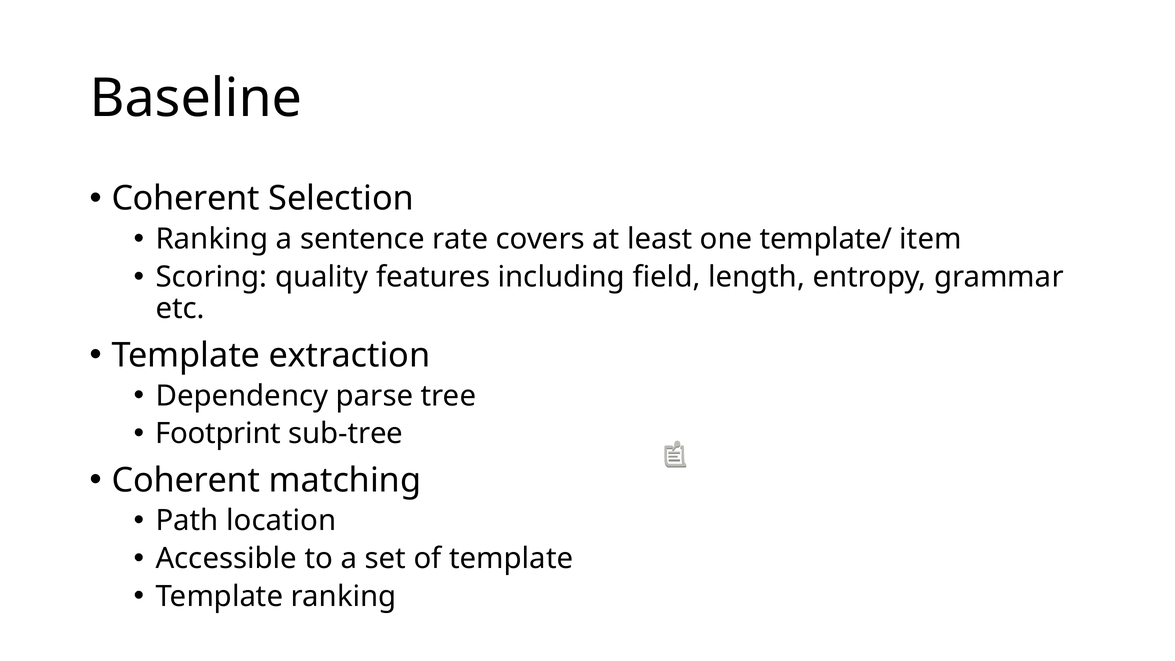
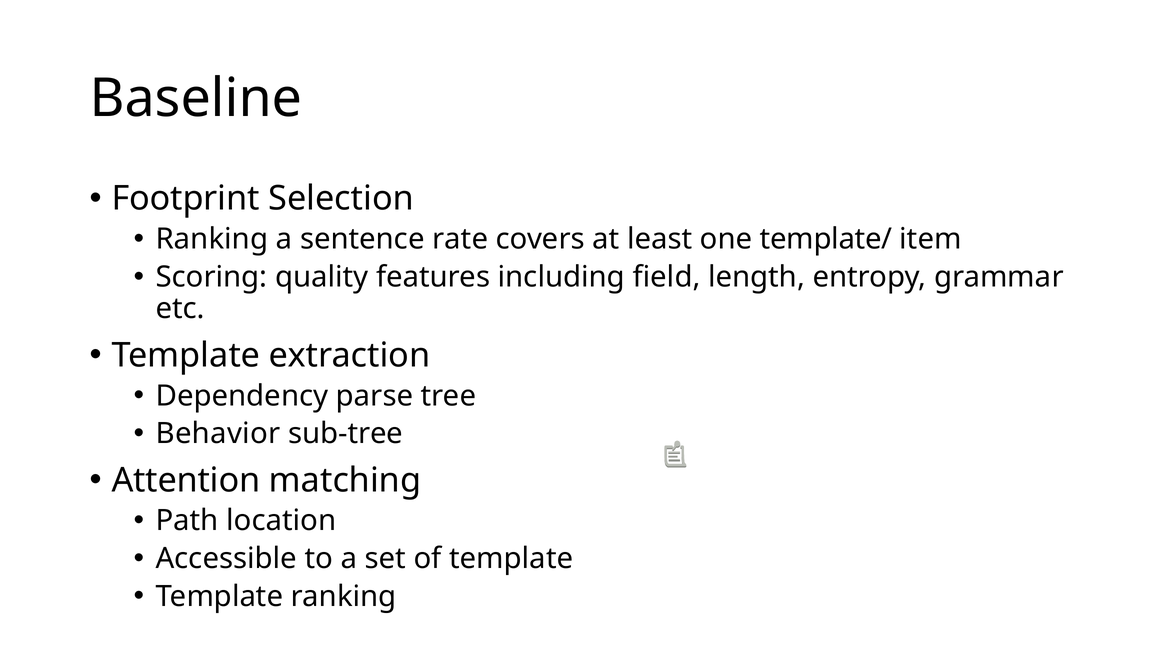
Coherent: Coherent -> Footprint (186, 199)
Footprint: Footprint -> Behavior (218, 434)
Coherent: Coherent -> Attention (186, 480)
